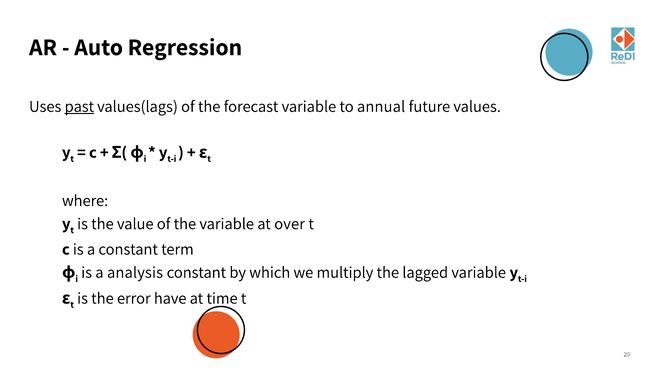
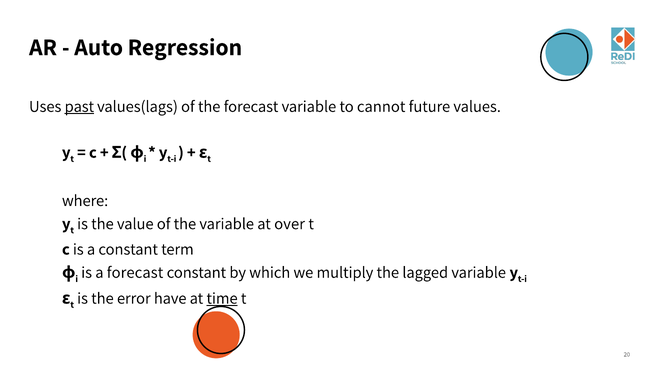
annual: annual -> cannot (381, 106)
a analysis: analysis -> forecast (135, 272)
time underline: none -> present (222, 298)
